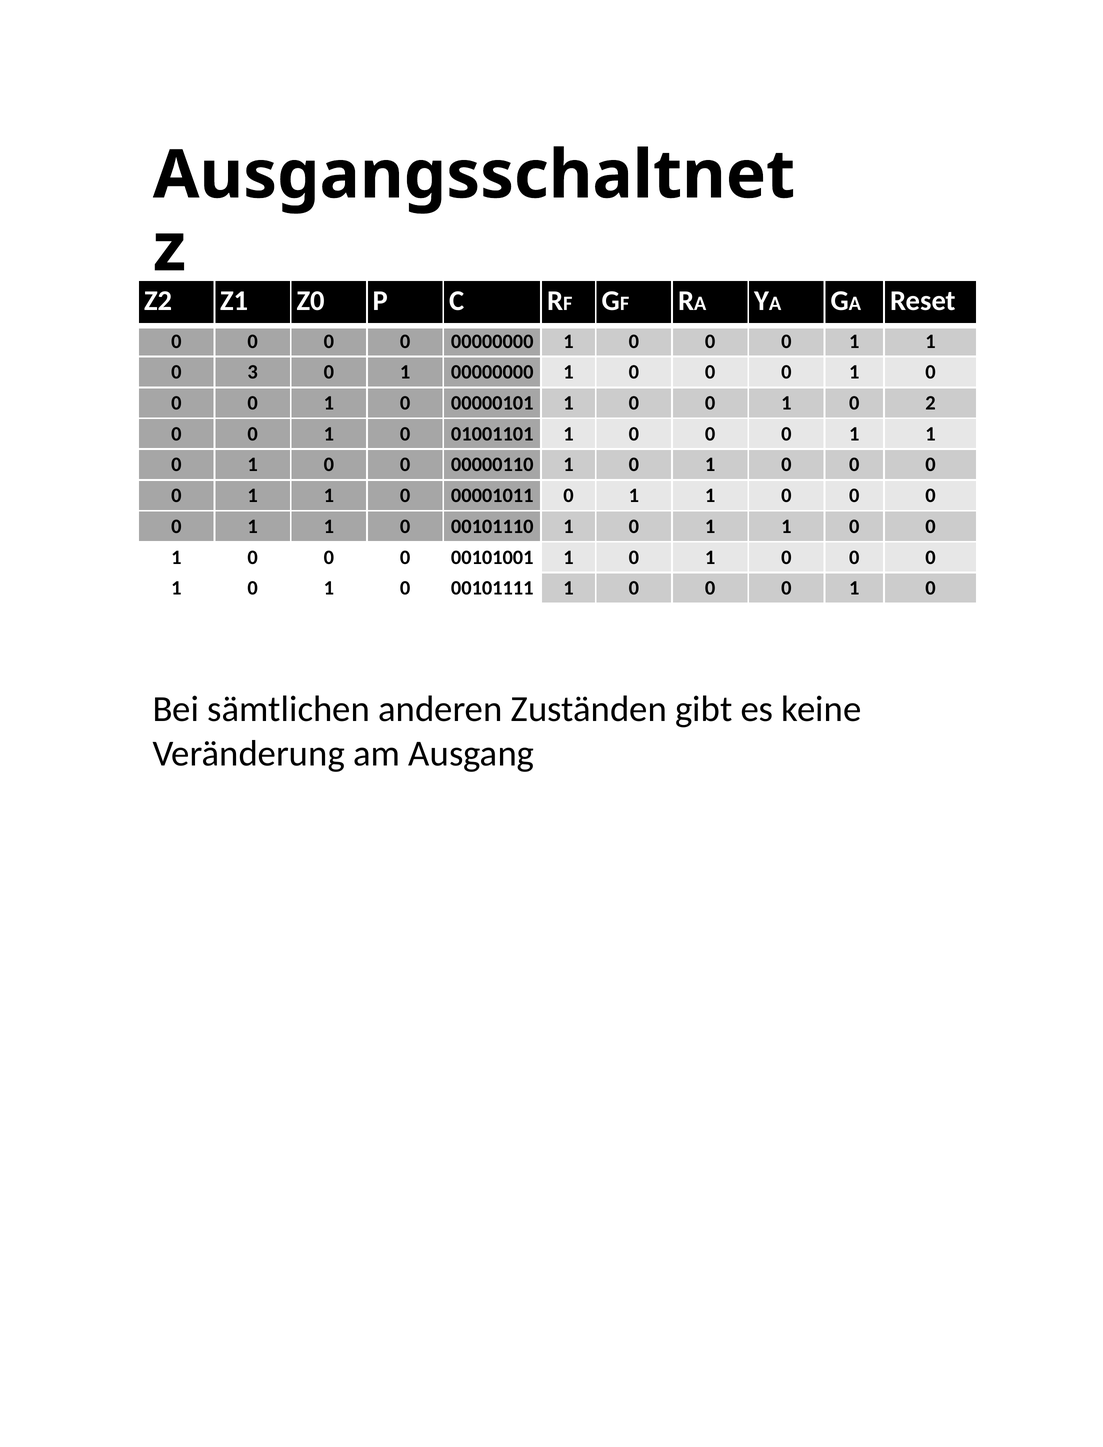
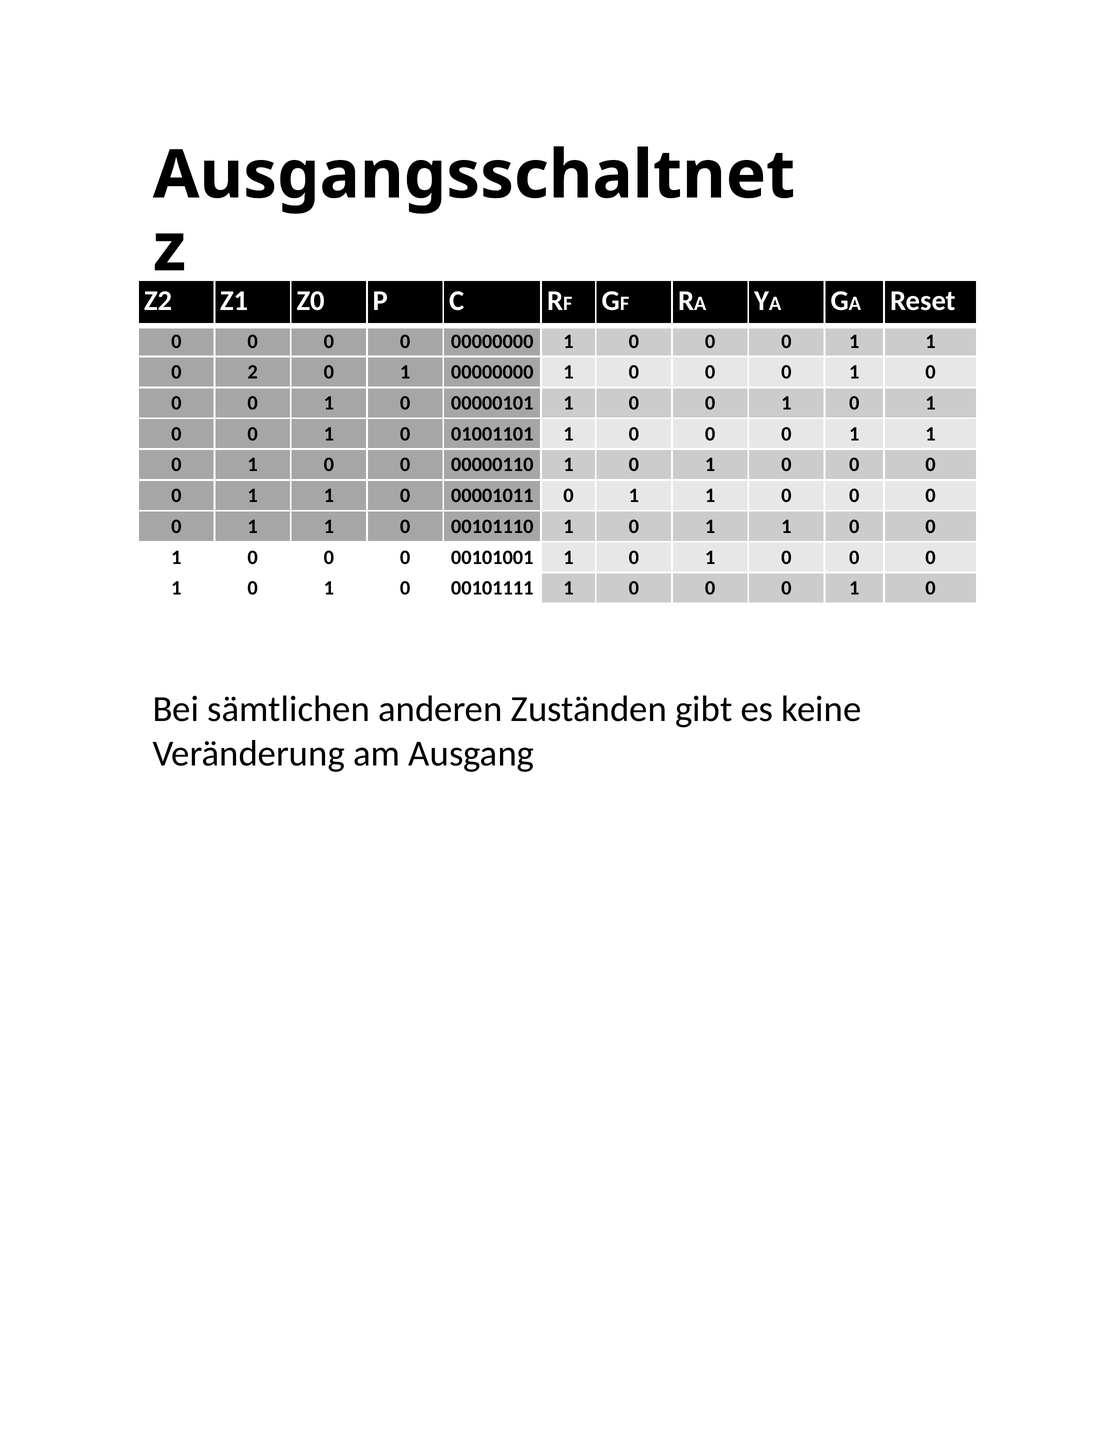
3: 3 -> 2 (253, 372)
2: 2 -> 1 (931, 403)
